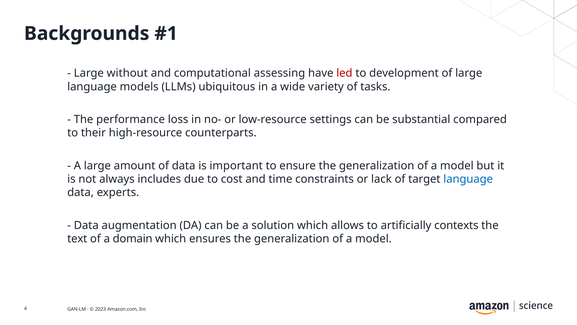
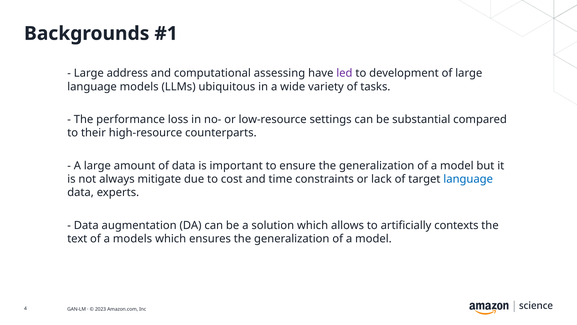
without: without -> address (127, 73)
led colour: red -> purple (344, 73)
includes: includes -> mitigate (159, 179)
a domain: domain -> models (133, 239)
